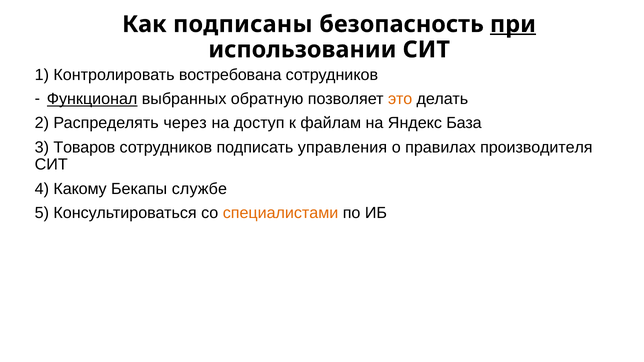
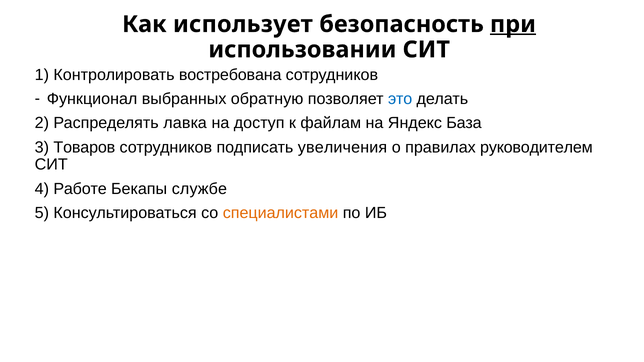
подписаны: подписаны -> использует (243, 24)
Функционал underline: present -> none (92, 99)
это colour: orange -> blue (400, 99)
через: через -> лавка (185, 123)
управления: управления -> увеличения (343, 147)
производителя: производителя -> руководителем (536, 147)
Какому: Какому -> Работе (80, 189)
